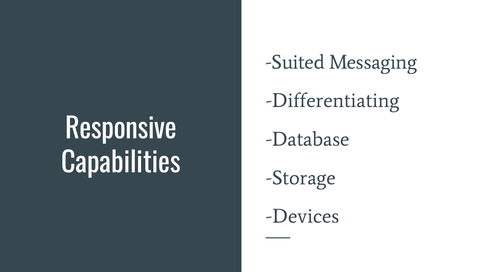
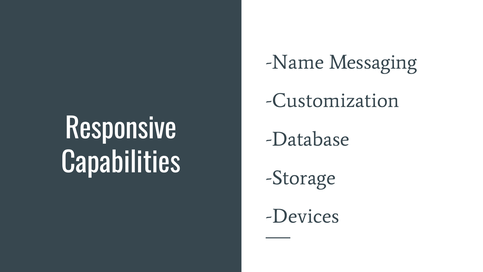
Suited: Suited -> Name (295, 62)
Differentiating: Differentiating -> Customization (332, 101)
